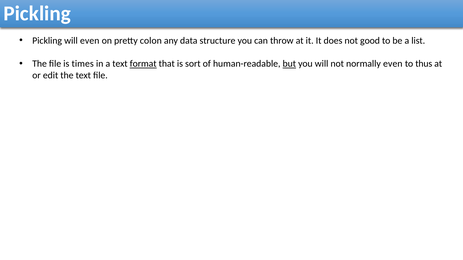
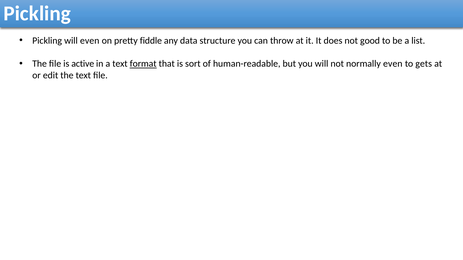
colon: colon -> fiddle (151, 41)
times: times -> active (83, 64)
but underline: present -> none (289, 64)
thus: thus -> gets (424, 64)
